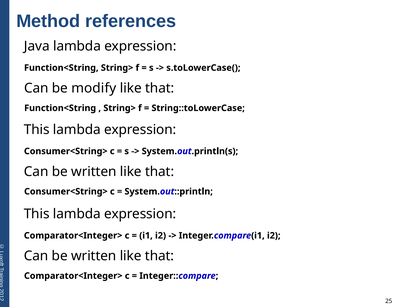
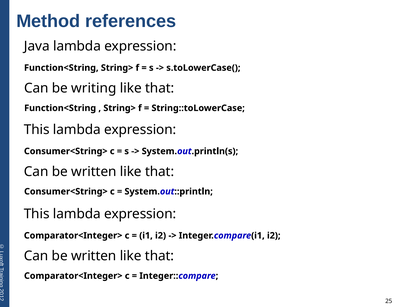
modify: modify -> writing (94, 88)
